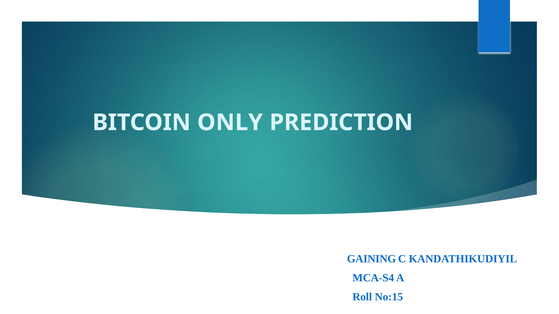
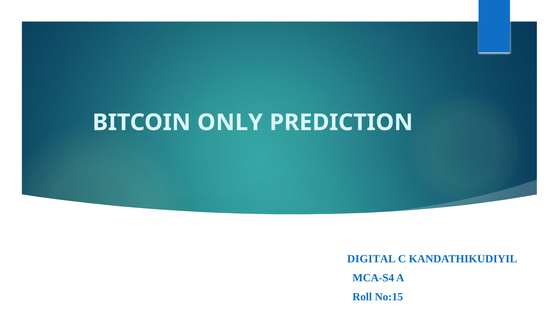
GAINING: GAINING -> DIGITAL (371, 259)
